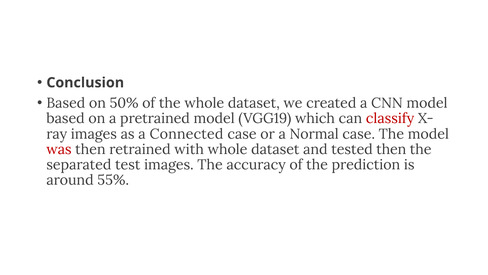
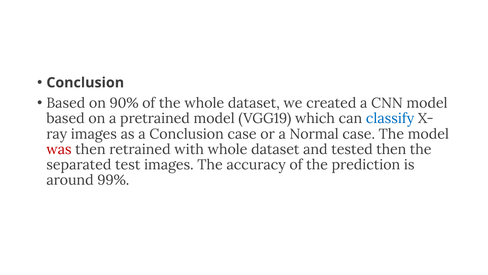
50%: 50% -> 90% (124, 103)
classify colour: red -> blue (390, 118)
a Connected: Connected -> Conclusion (187, 134)
55%: 55% -> 99% (113, 180)
